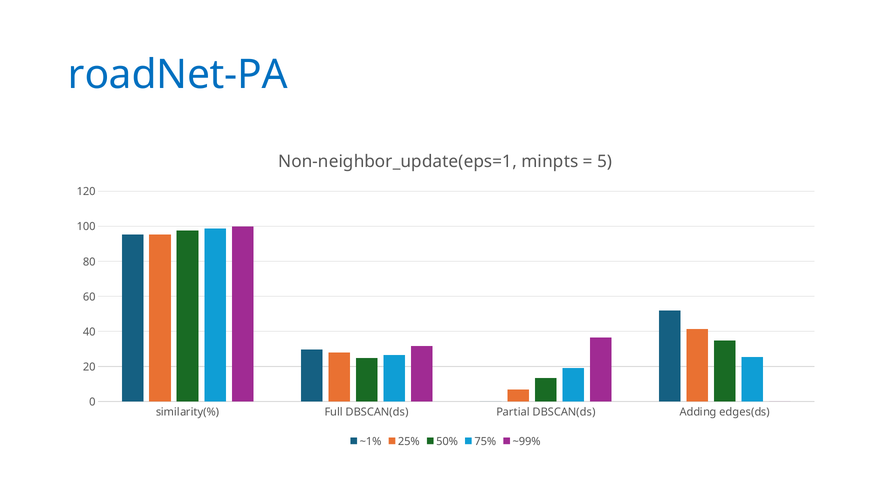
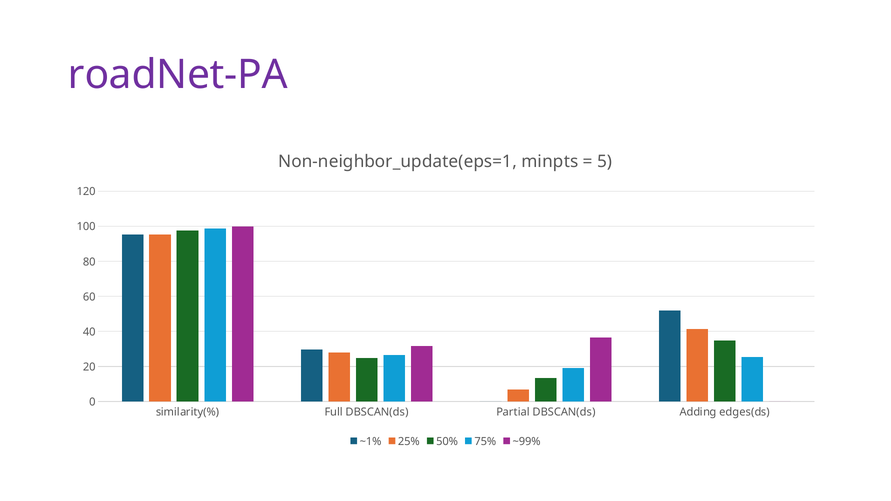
roadNet-PA colour: blue -> purple (178, 75)
